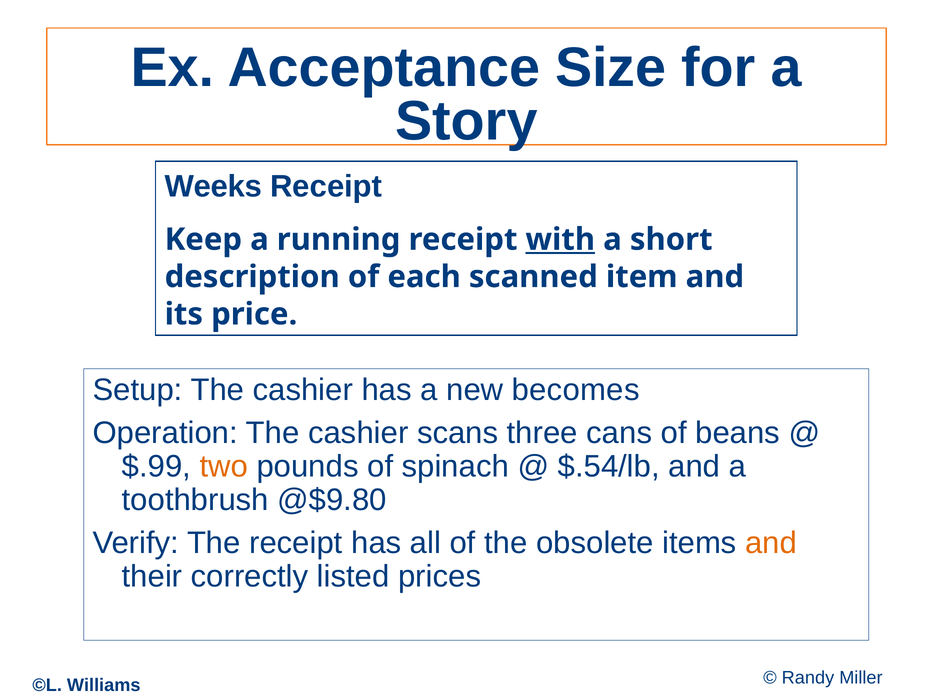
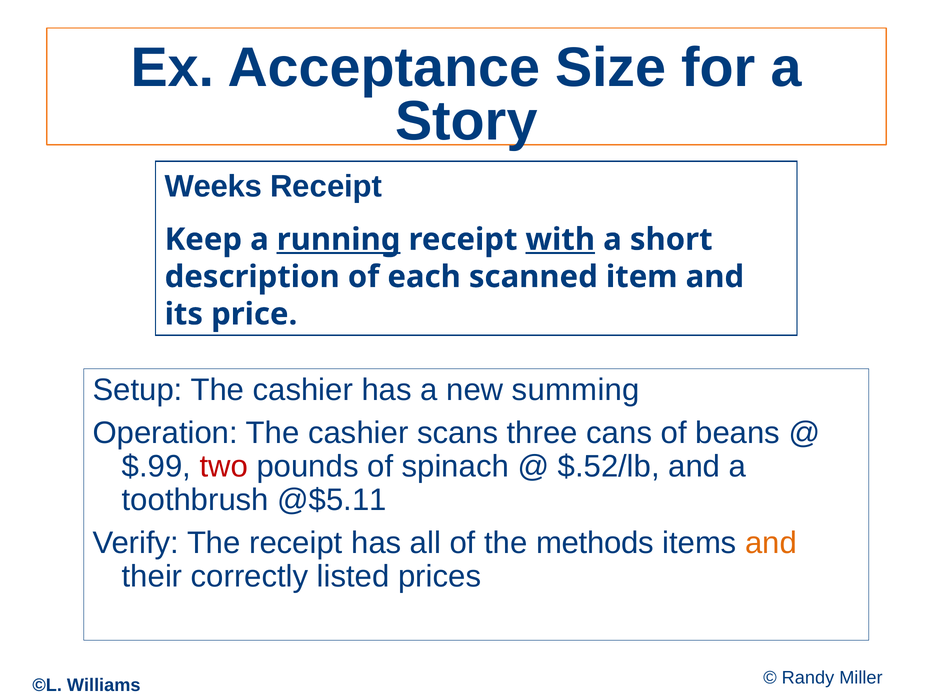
running underline: none -> present (339, 239)
becomes: becomes -> summing (576, 390)
two colour: orange -> red (224, 466)
$.54/lb: $.54/lb -> $.52/lb (609, 466)
@$9.80: @$9.80 -> @$5.11 (332, 500)
obsolete: obsolete -> methods (595, 543)
